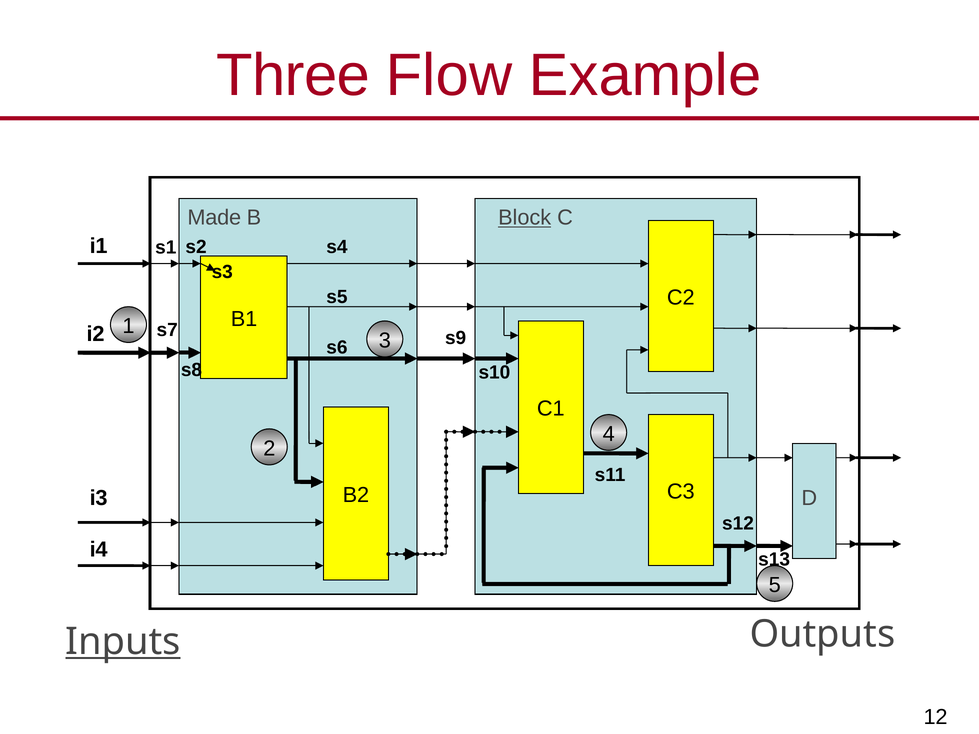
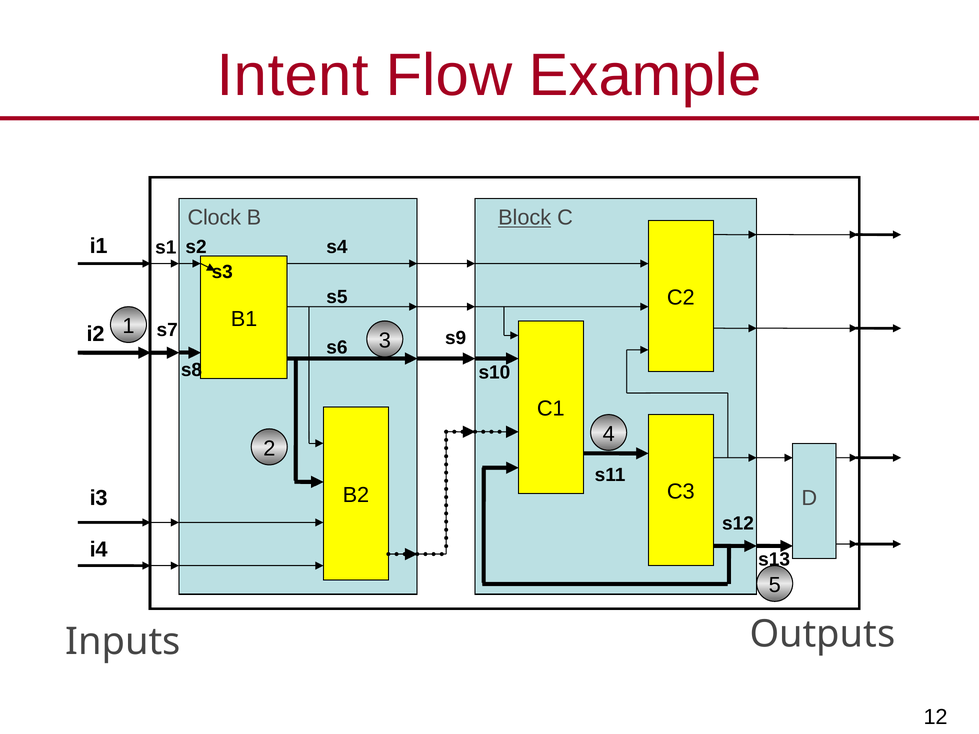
Three: Three -> Intent (293, 76)
Made: Made -> Clock (214, 218)
Inputs underline: present -> none (123, 642)
